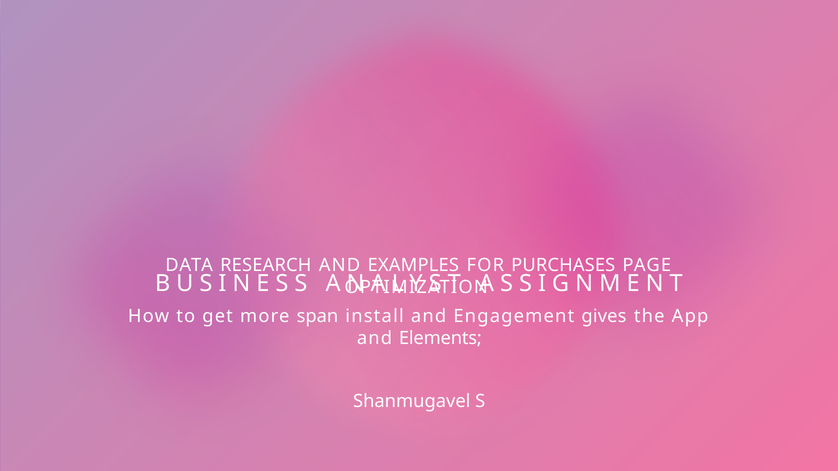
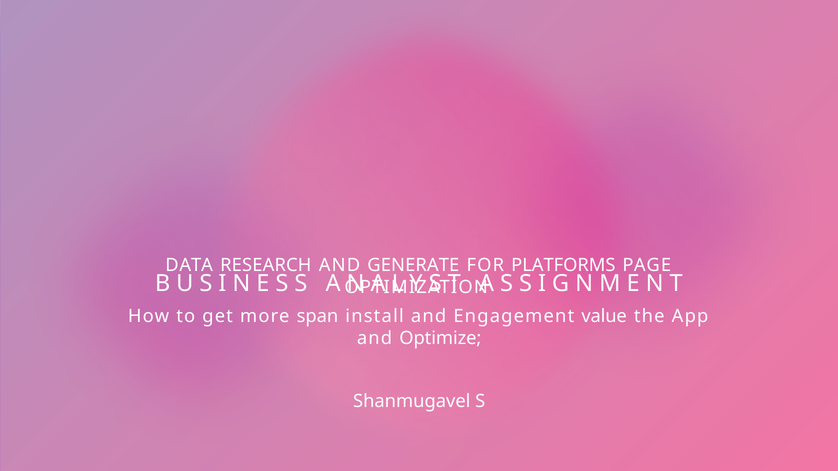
EXAMPLES: EXAMPLES -> GENERATE (413, 266)
PURCHASES: PURCHASES -> PLATFORMS (563, 266)
gives: gives -> value (604, 316)
Elements: Elements -> Optimize (440, 338)
